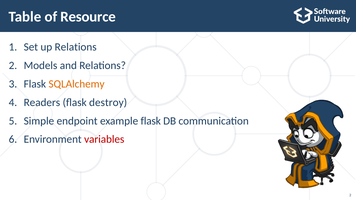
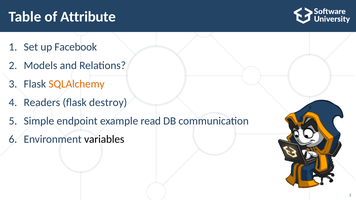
Resource: Resource -> Attribute (88, 17)
up Relations: Relations -> Facebook (76, 47)
example flask: flask -> read (151, 121)
variables colour: red -> black (104, 139)
